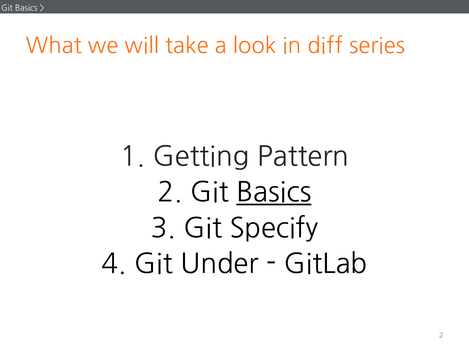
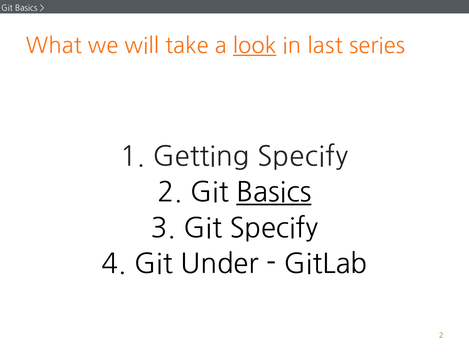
look underline: none -> present (255, 46)
diff: diff -> last (325, 46)
Getting Pattern: Pattern -> Specify (303, 157)
